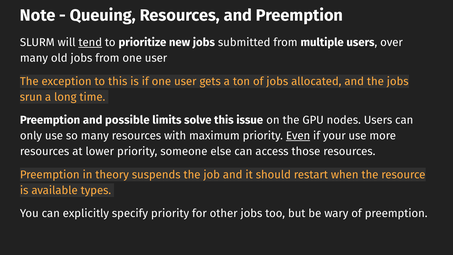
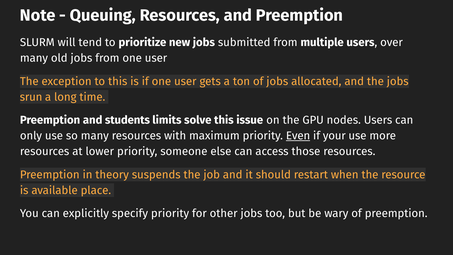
tend underline: present -> none (90, 43)
possible: possible -> students (127, 120)
types: types -> place (96, 190)
